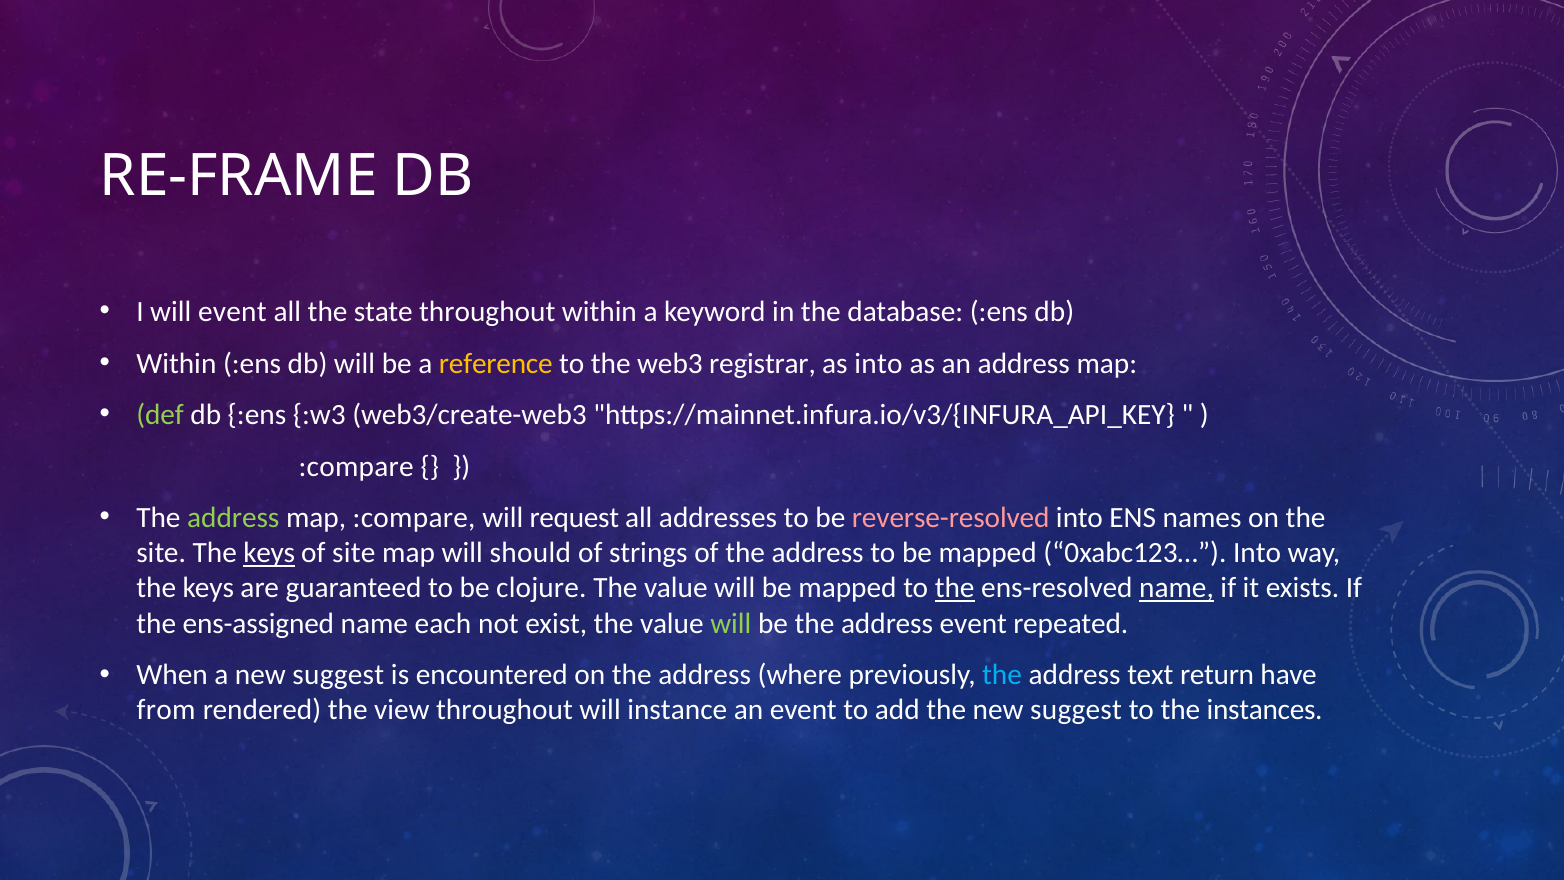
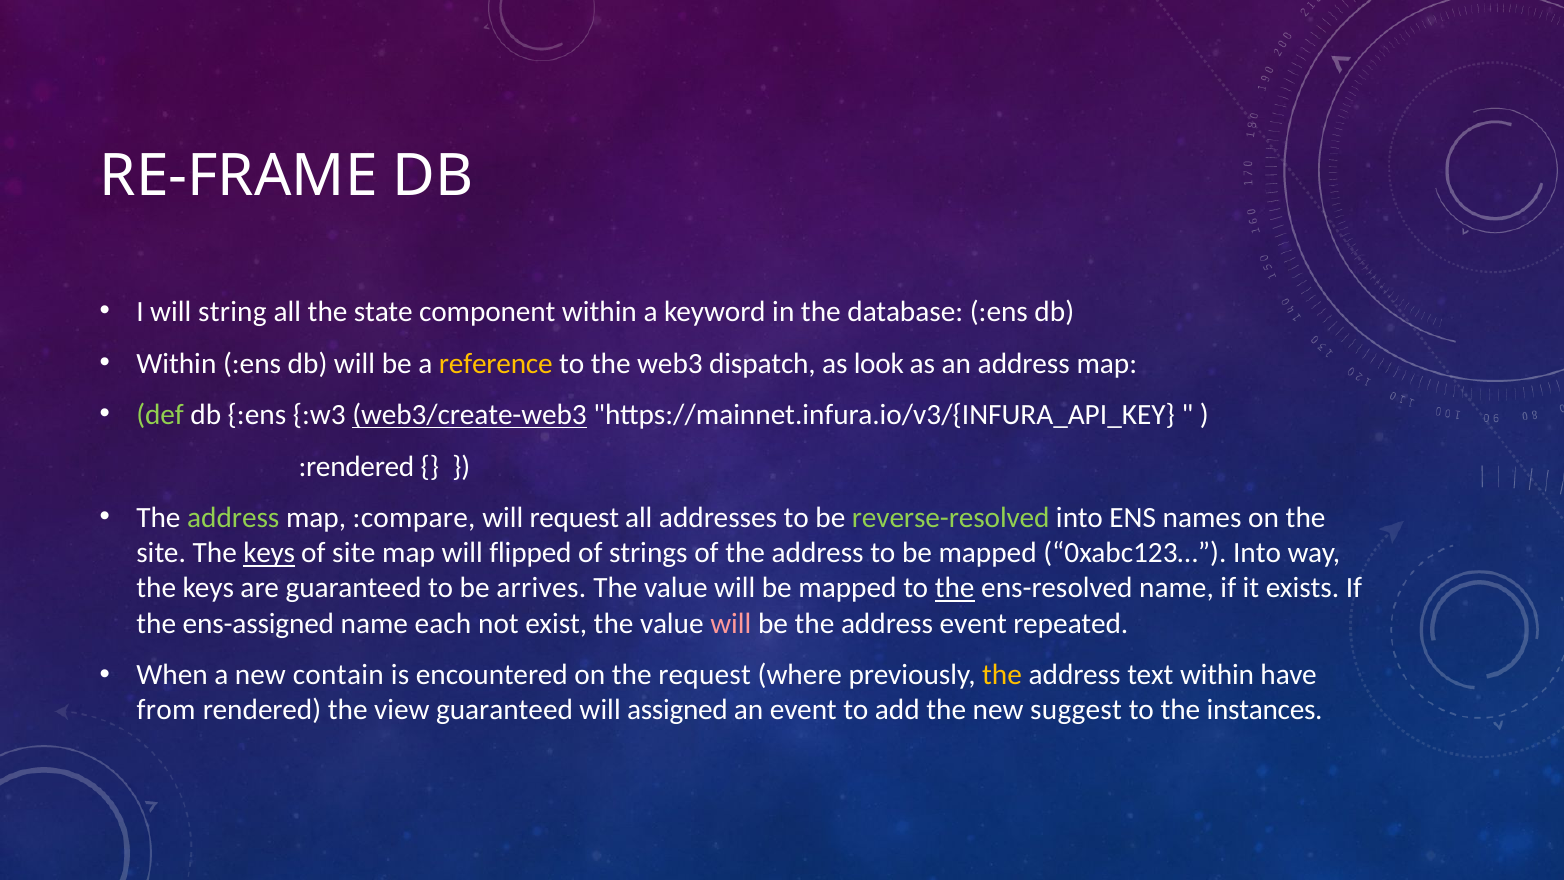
will event: event -> string (232, 312)
state throughout: throughout -> component (487, 312)
registrar: registrar -> dispatch (762, 363)
as into: into -> look (879, 363)
web3/create-web3 underline: none -> present (470, 415)
:compare: :compare -> :rendered (356, 466)
reverse-resolved colour: pink -> light green (951, 518)
should: should -> flipped (530, 553)
clojure: clojure -> arrives (541, 588)
name underline: present -> none (1177, 588)
will colour: light green -> pink (731, 623)
a new suggest: suggest -> contain (338, 675)
on the address: address -> request (705, 675)
the colour: light blue -> yellow (1002, 675)
text return: return -> within (1217, 675)
view throughout: throughout -> guaranteed (505, 710)
instance: instance -> assigned (677, 710)
